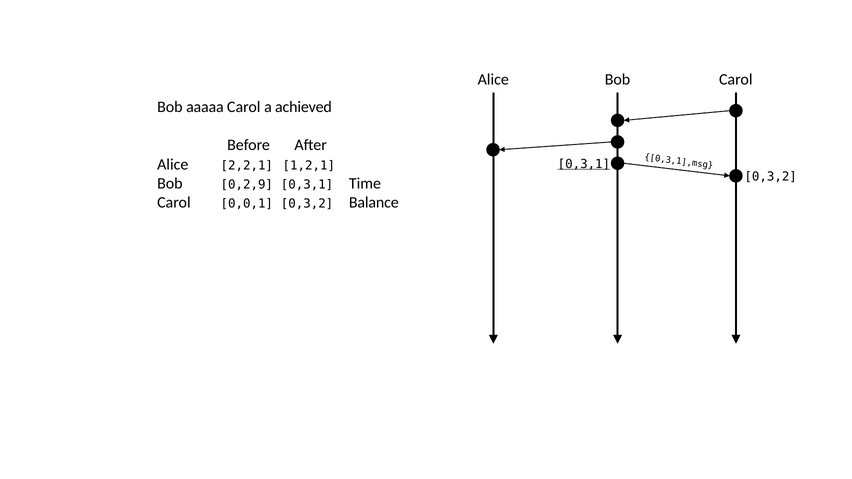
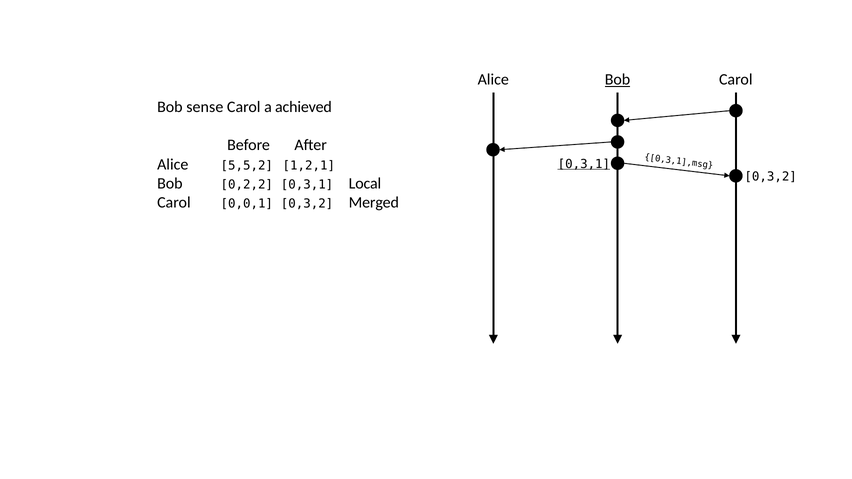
Bob underline: none -> present (618, 79)
aaaaa: aaaaa -> sense (205, 107)
2,2,1: 2,2,1 -> 5,5,2 (247, 166)
0,2,9: 0,2,9 -> 0,2,2 (247, 185)
Time: Time -> Local (365, 184)
Balance: Balance -> Merged (374, 203)
